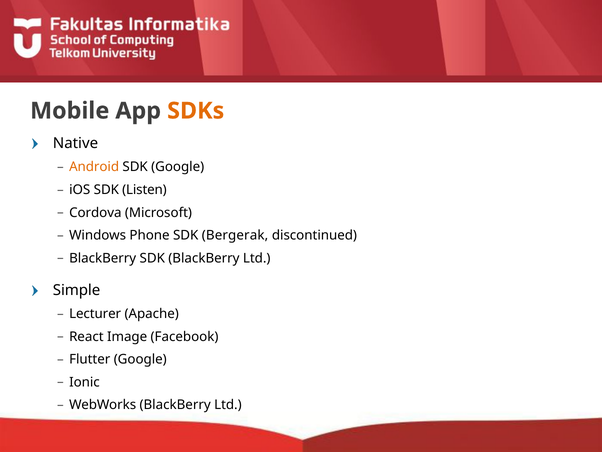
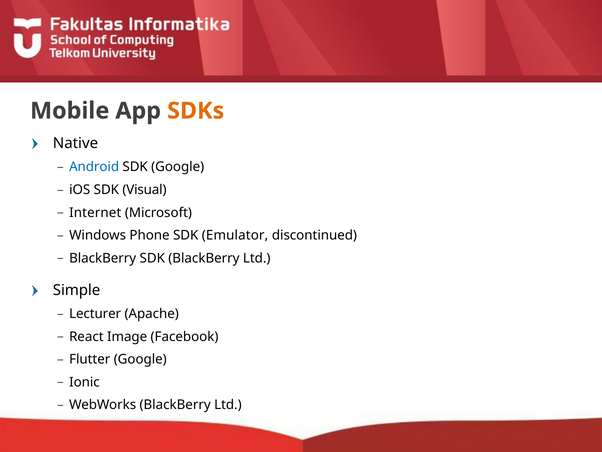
Android colour: orange -> blue (94, 167)
Listen: Listen -> Visual (144, 190)
Cordova: Cordova -> Internet (95, 212)
Bergerak: Bergerak -> Emulator (235, 235)
